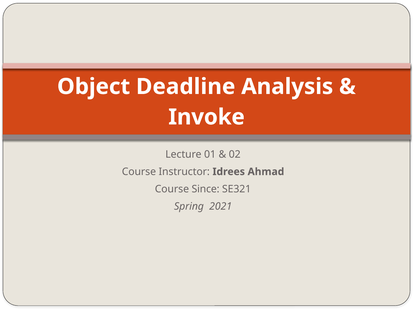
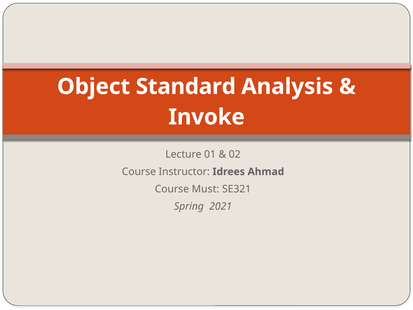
Deadline: Deadline -> Standard (186, 87)
Since: Since -> Must (205, 189)
